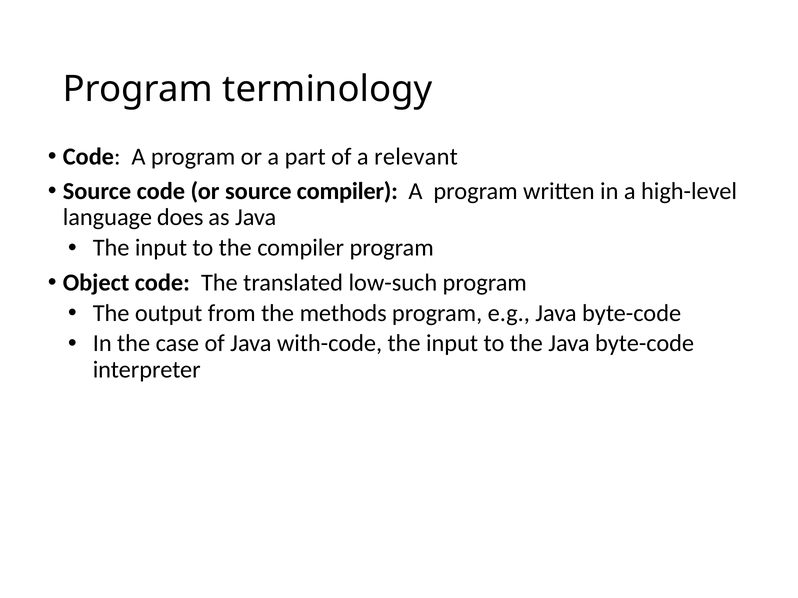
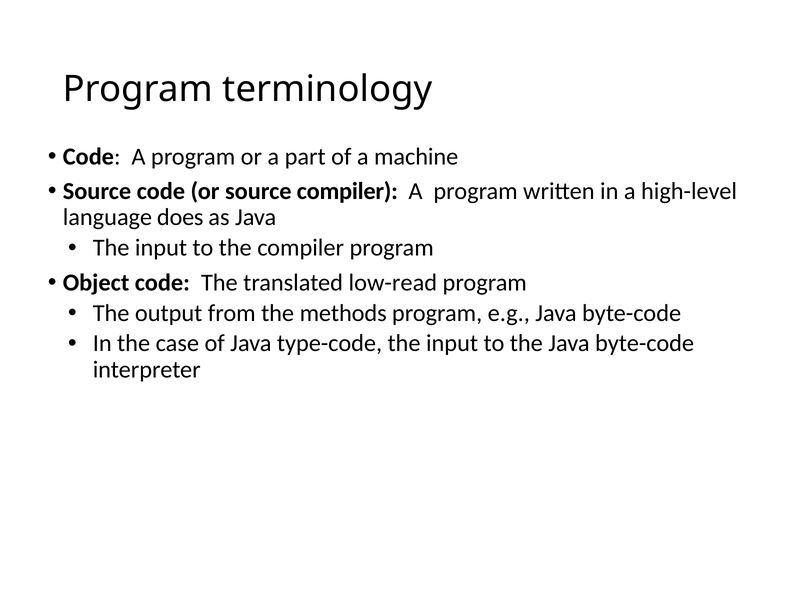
relevant: relevant -> machine (416, 157)
low-such: low-such -> low-read (393, 283)
with-code: with-code -> type-code (330, 344)
